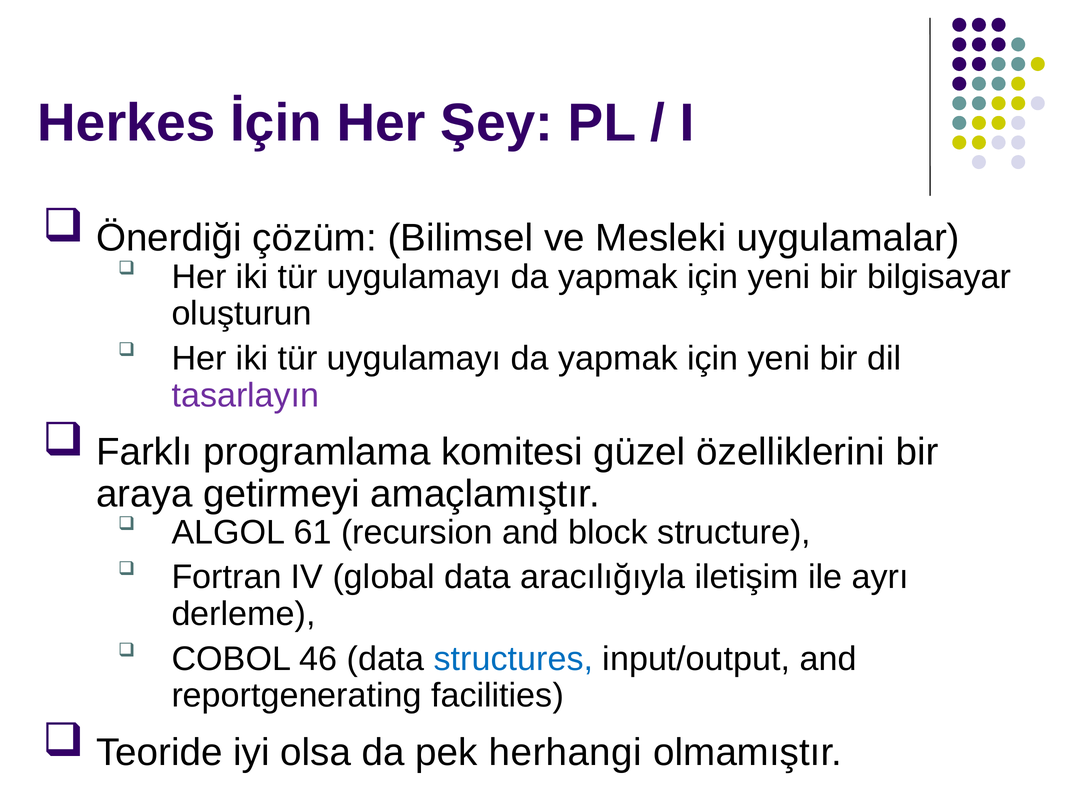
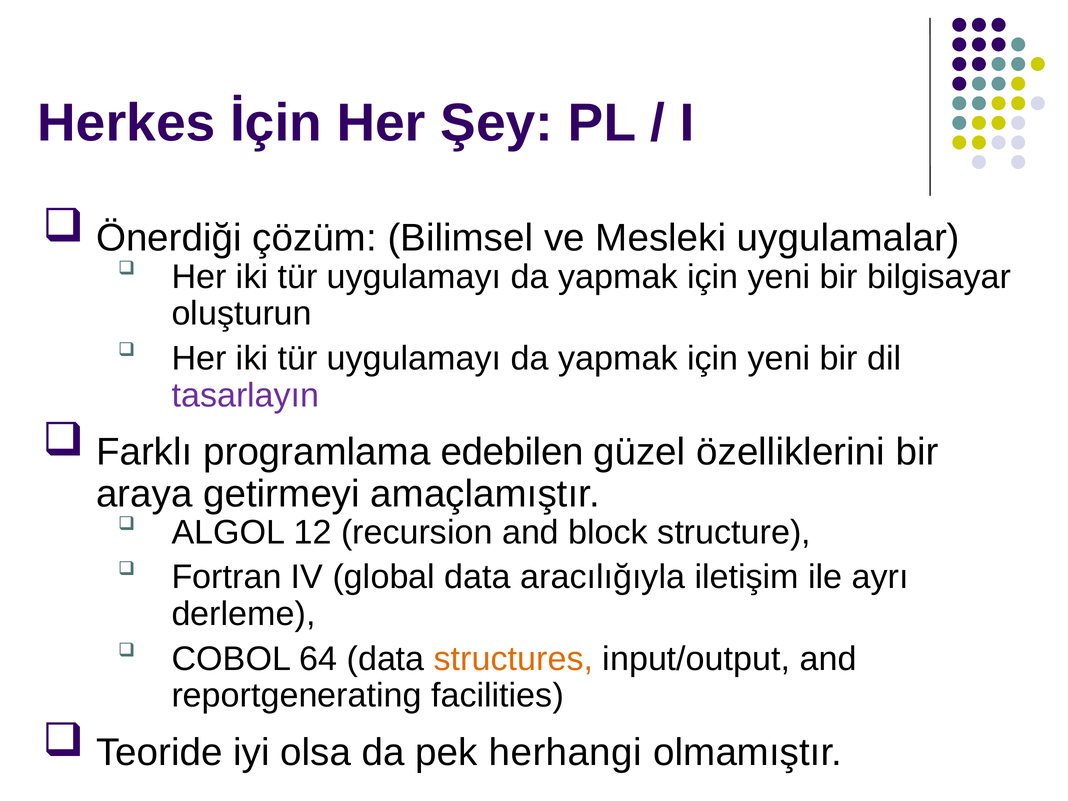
komitesi: komitesi -> edebilen (512, 452)
61: 61 -> 12 (313, 532)
46: 46 -> 64 (318, 659)
structures colour: blue -> orange (513, 659)
